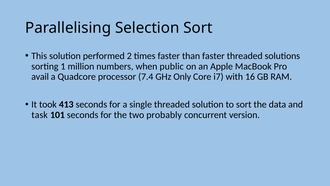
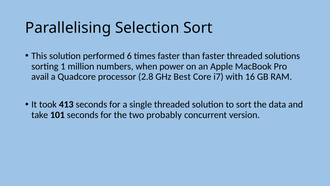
2: 2 -> 6 (129, 56)
public: public -> power (172, 66)
7.4: 7.4 -> 2.8 (146, 77)
Only: Only -> Best (182, 77)
task: task -> take (40, 115)
